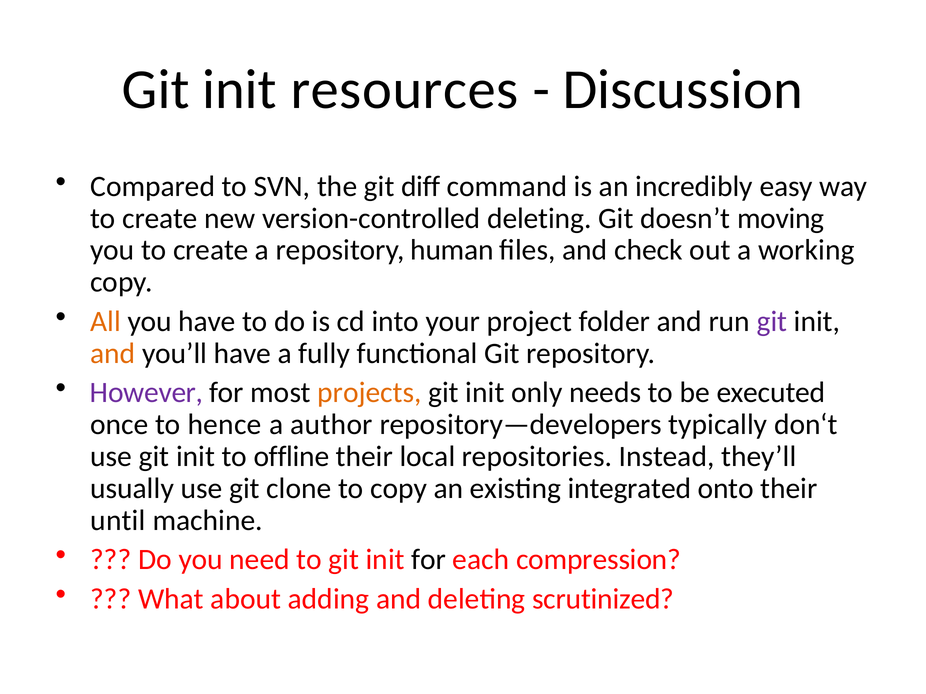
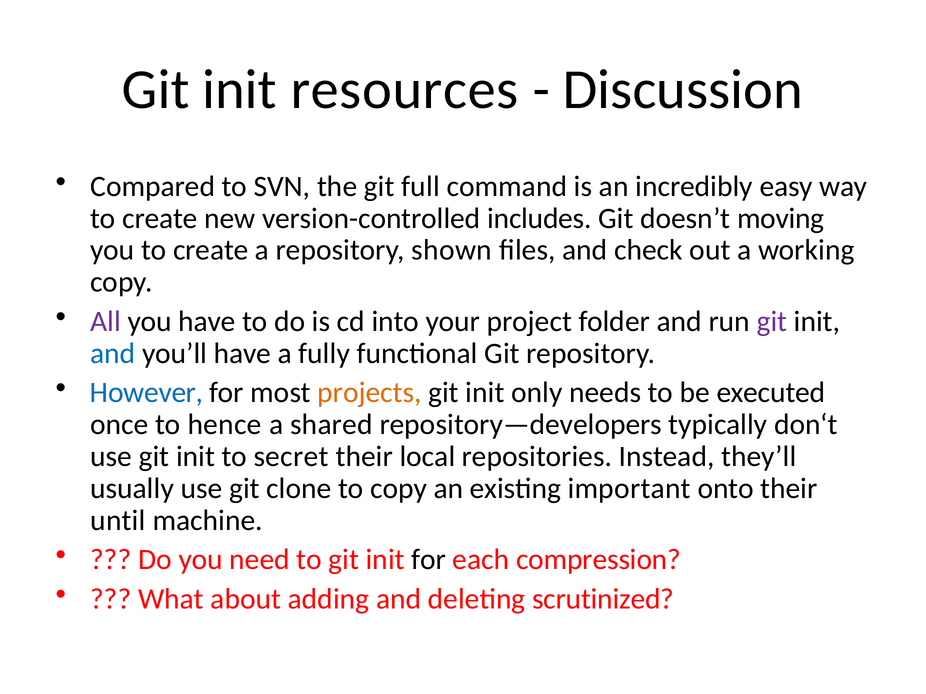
diff: diff -> full (421, 186)
version-controlled deleting: deleting -> includes (539, 218)
human: human -> shown (452, 250)
All colour: orange -> purple (106, 322)
and colour: orange -> blue (113, 354)
However colour: purple -> blue (147, 393)
author: author -> shared (332, 425)
offline: offline -> secret (291, 457)
integrated: integrated -> important (629, 489)
